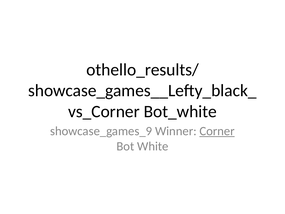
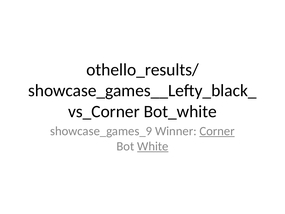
White underline: none -> present (153, 146)
